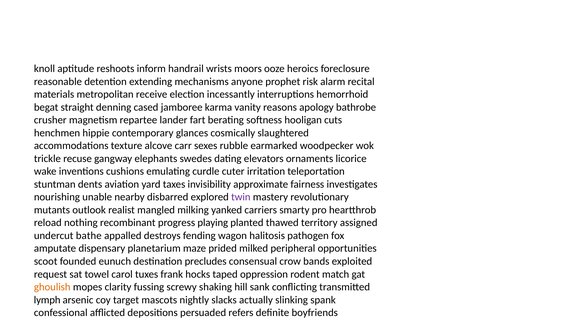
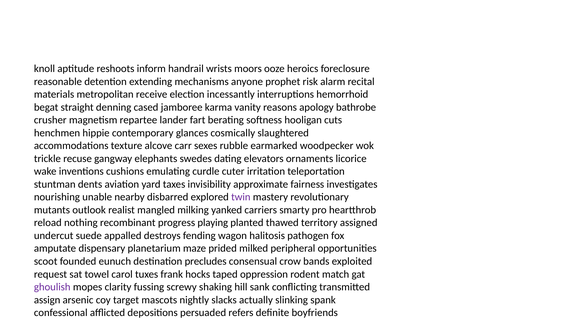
bathe: bathe -> suede (89, 236)
ghoulish colour: orange -> purple (52, 287)
lymph: lymph -> assign (47, 300)
